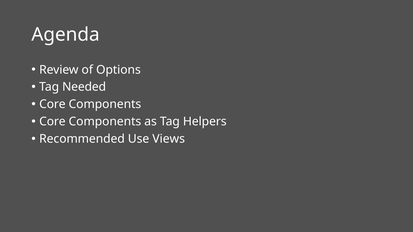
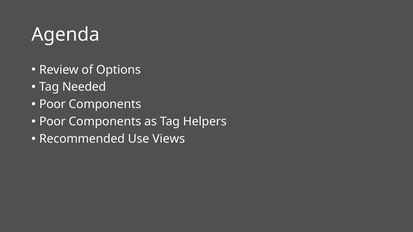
Core: Core -> Poor (52, 104)
Core: Core -> Poor (52, 122)
